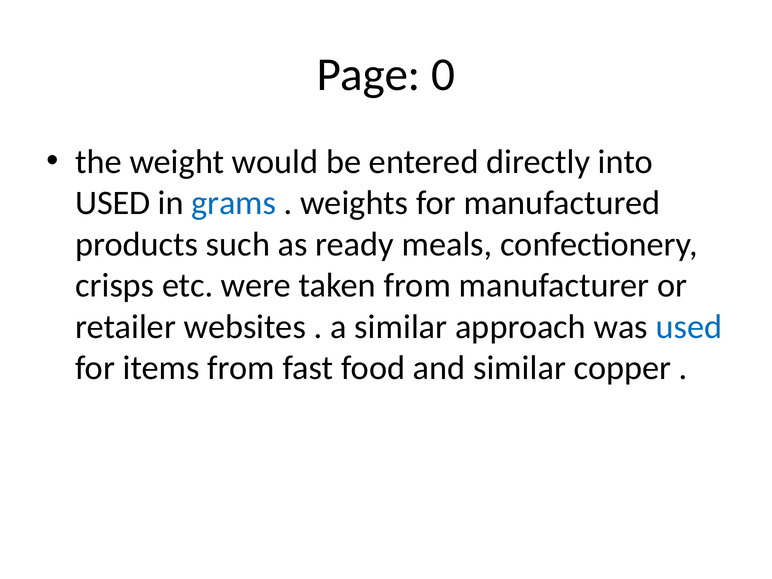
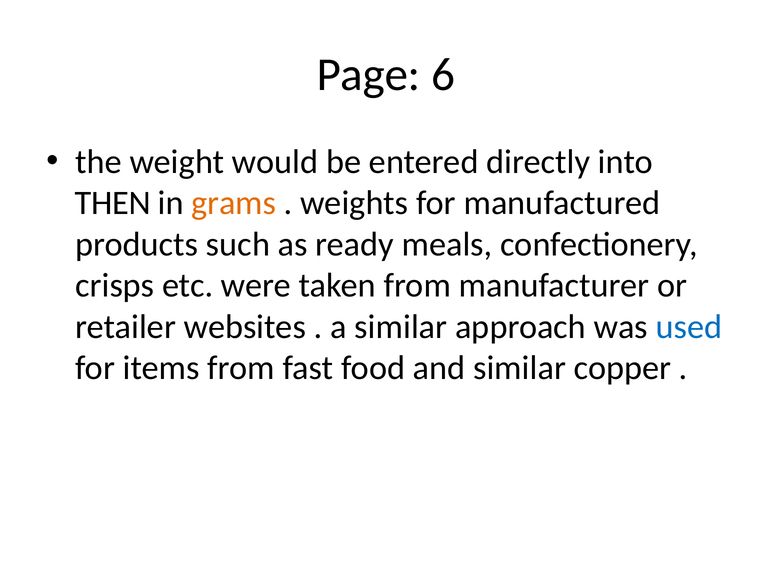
0: 0 -> 6 (443, 75)
USED: USED -> THEN (113, 203)
grams colour: blue -> orange (234, 203)
